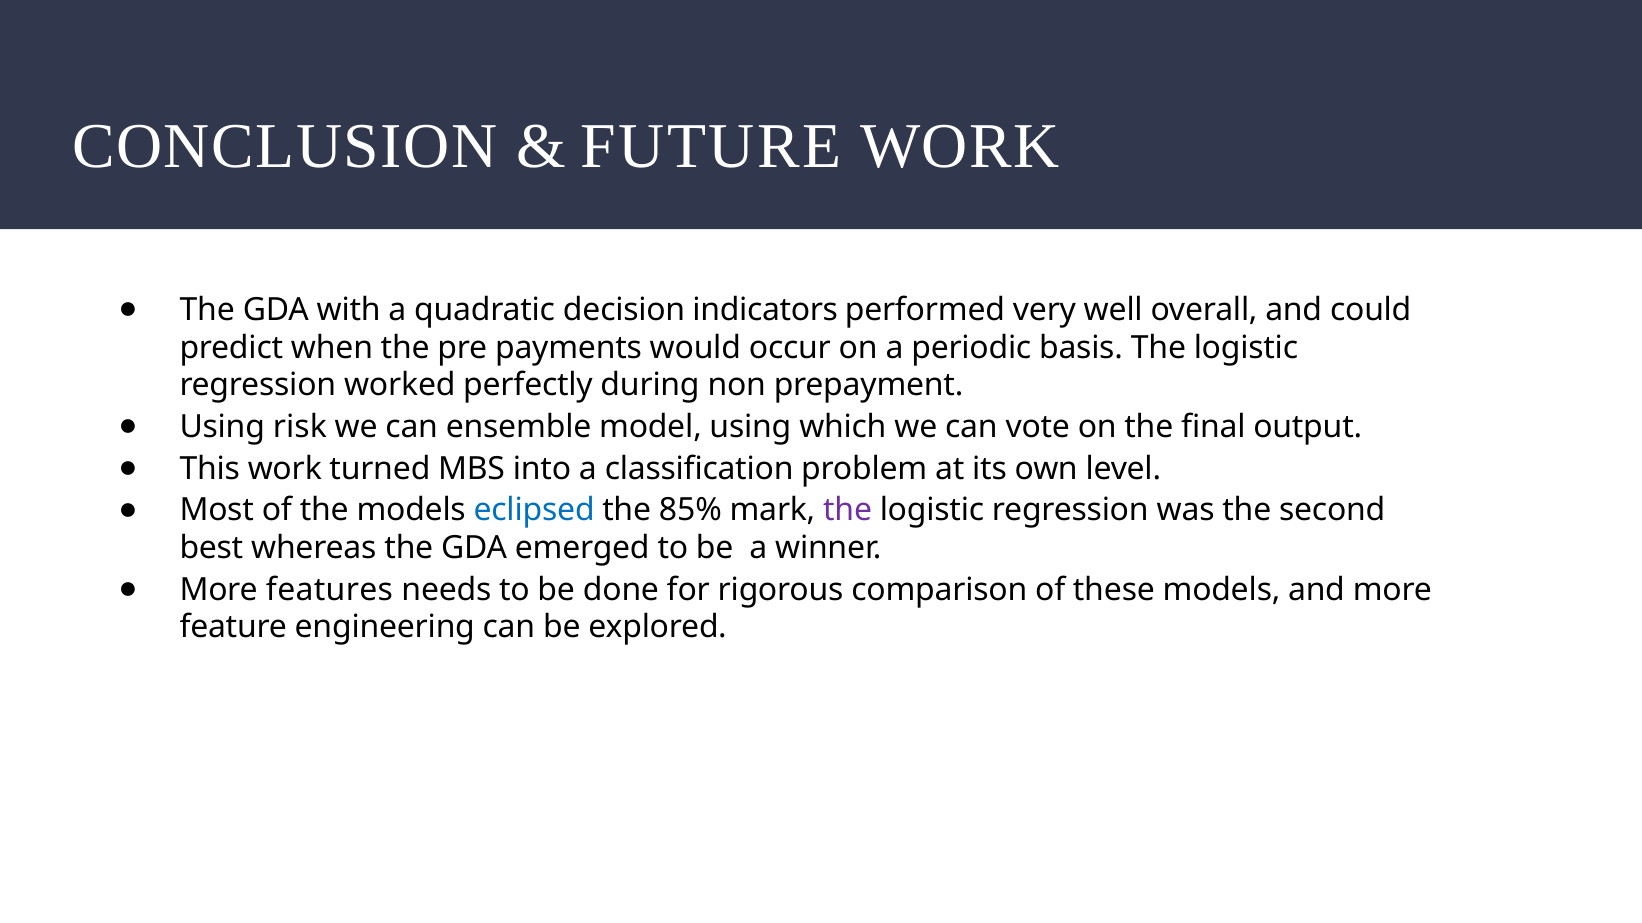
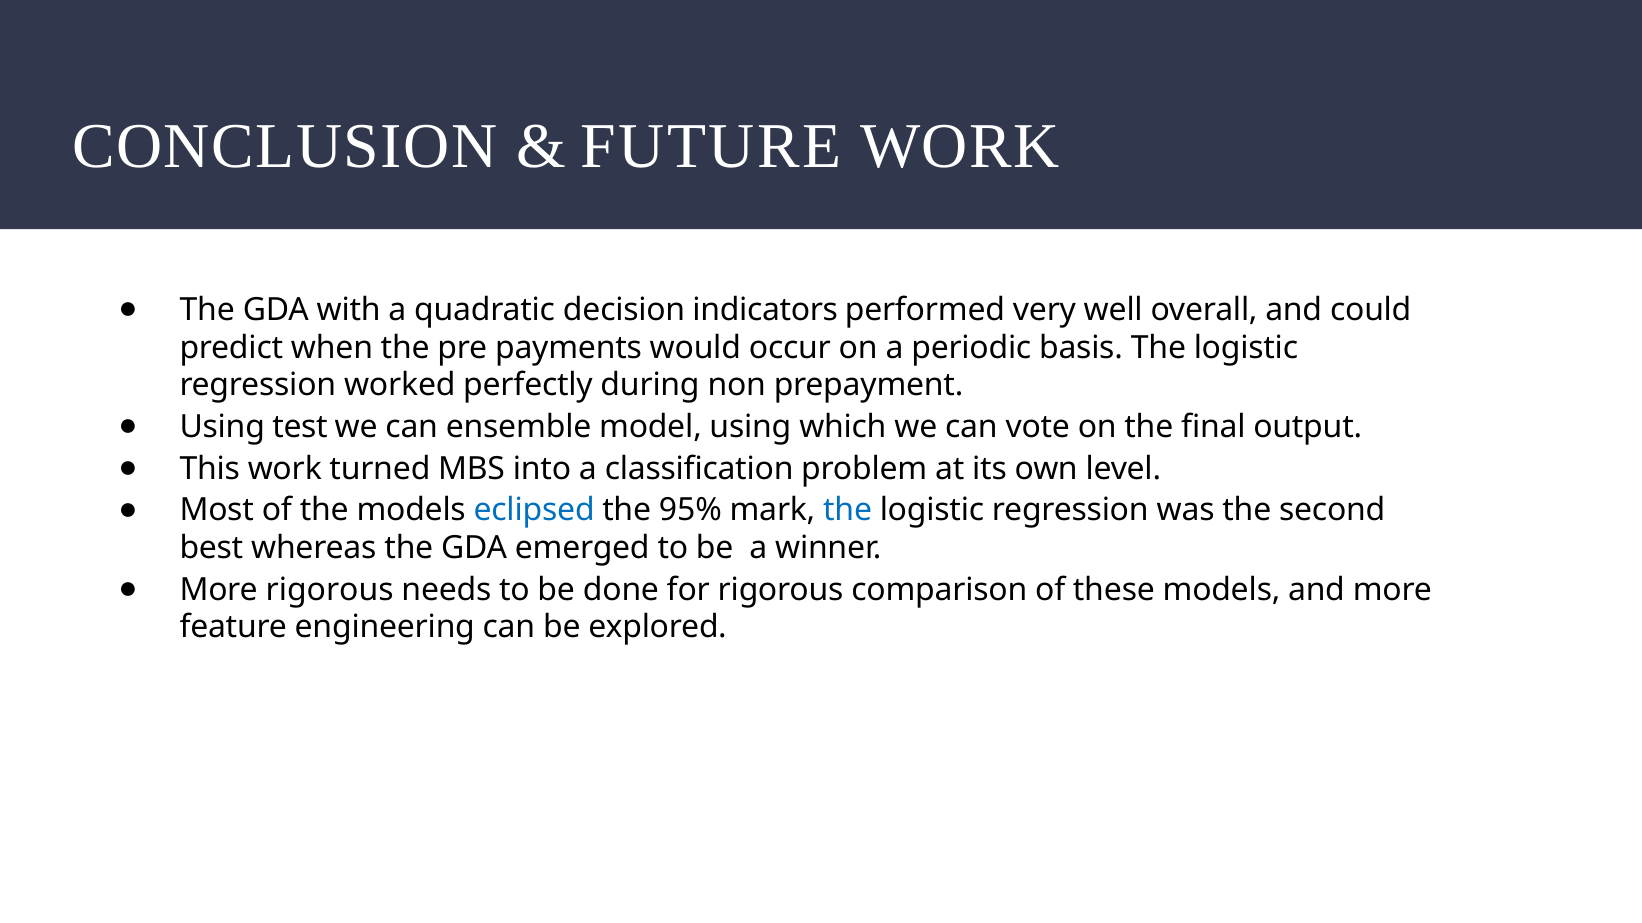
risk: risk -> test (300, 427)
85%: 85% -> 95% (690, 511)
the colour: purple -> blue (848, 511)
More features: features -> rigorous (330, 590)
